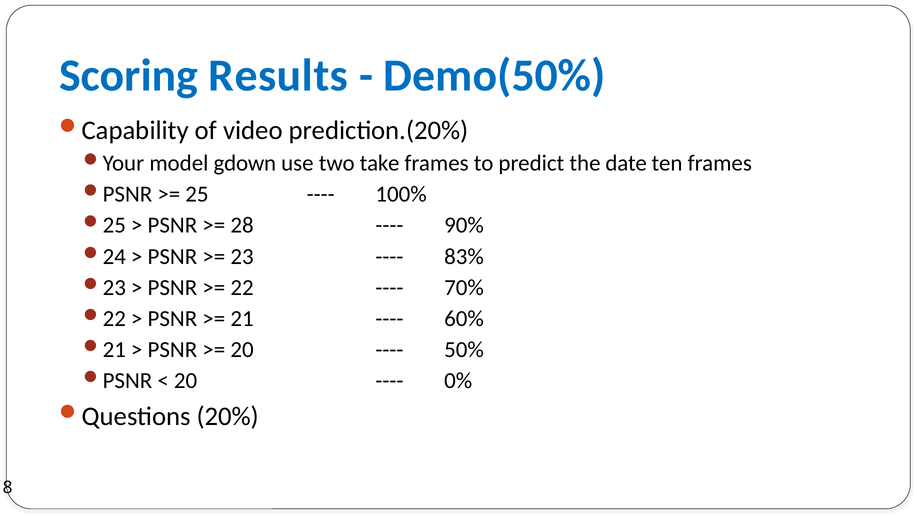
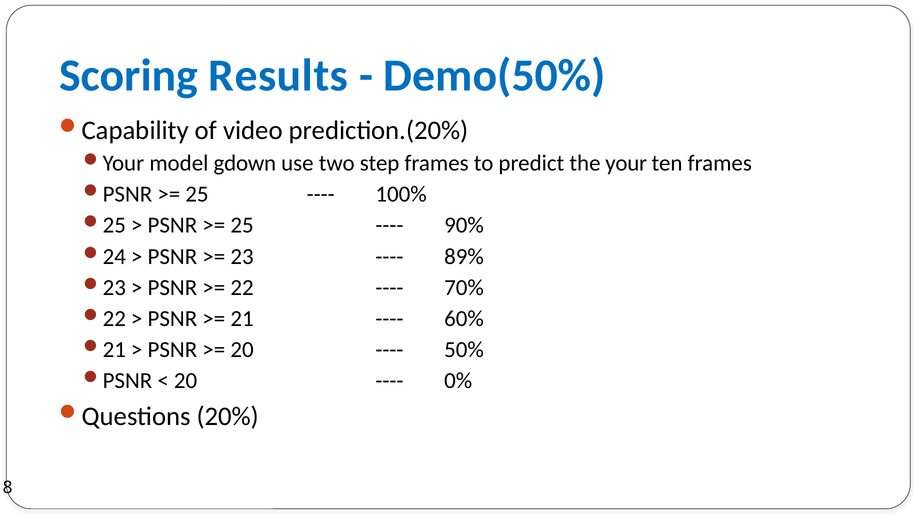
take: take -> step (380, 163)
date: date -> your (626, 163)
28: 28 -> 25 (242, 225)
83%: 83% -> 89% (464, 256)
